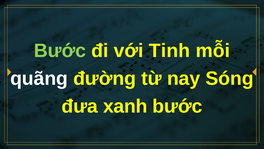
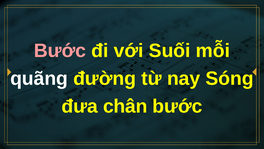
Bước colour: light green -> pink (60, 51)
Tinh: Tinh -> Suối (170, 51)
xanh: xanh -> chân (125, 106)
